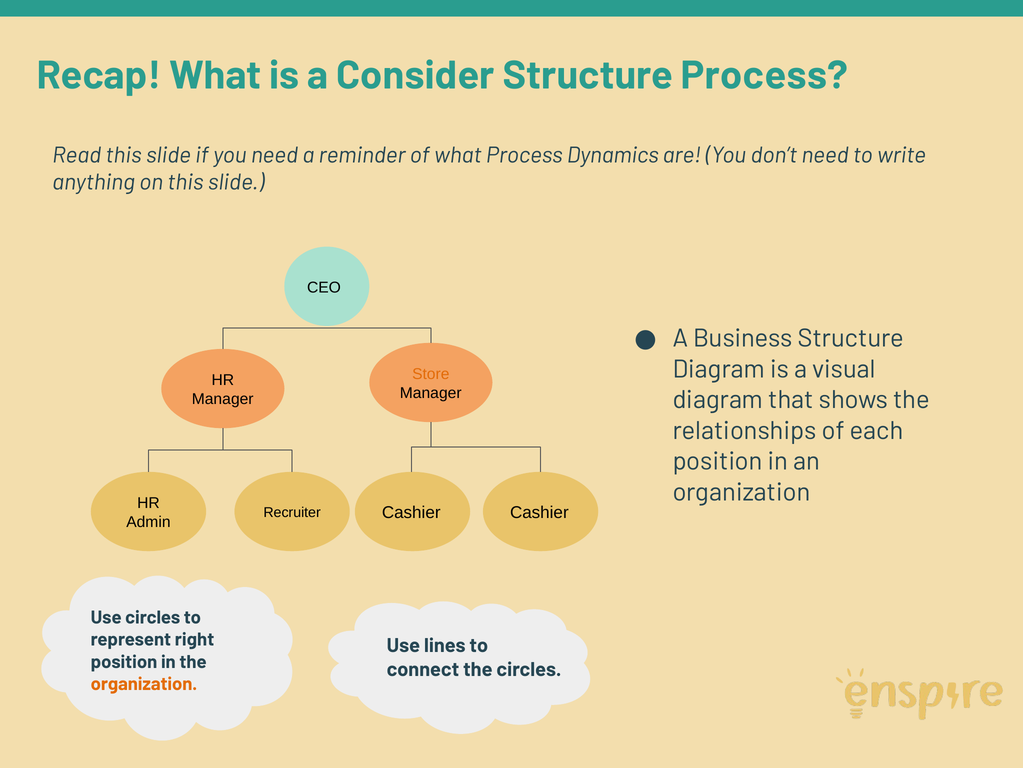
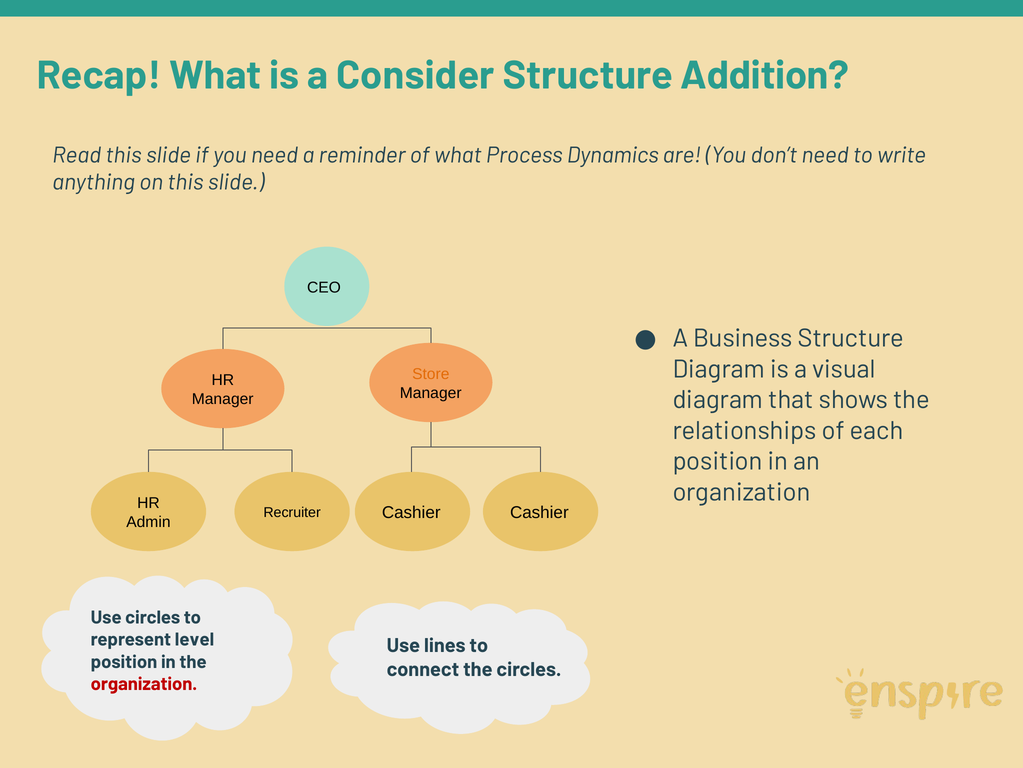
Structure Process: Process -> Addition (765, 76)
right: right -> level (195, 639)
organization colour: orange -> red (144, 684)
